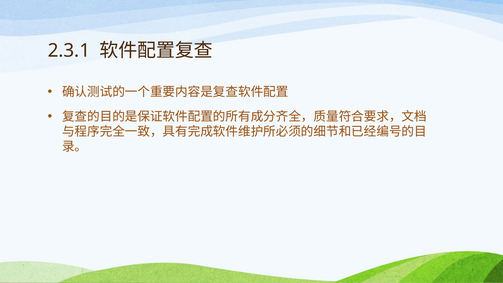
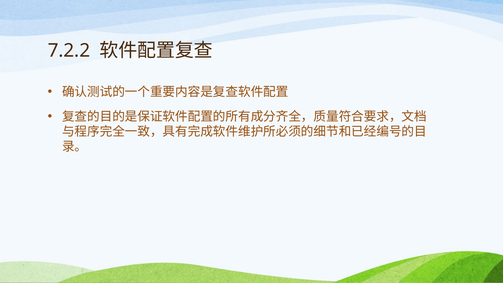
2.3.1: 2.3.1 -> 7.2.2 (69, 51)
